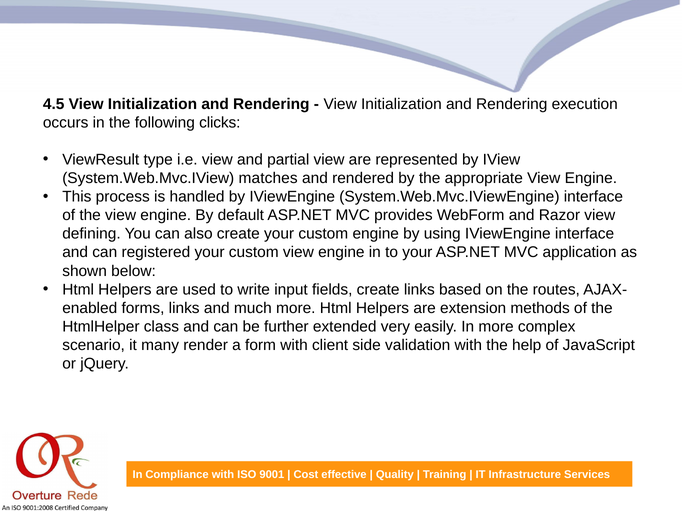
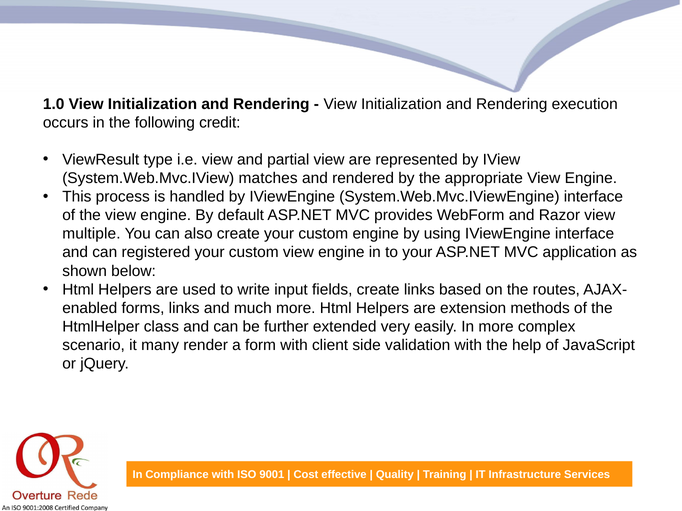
4.5: 4.5 -> 1.0 (54, 104)
clicks: clicks -> credit (220, 123)
defining: defining -> multiple (91, 234)
